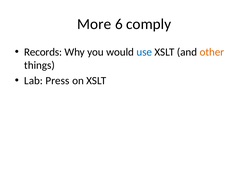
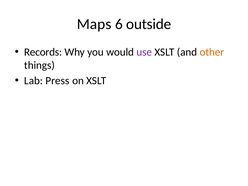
More: More -> Maps (94, 24)
comply: comply -> outside (149, 24)
use colour: blue -> purple (144, 52)
